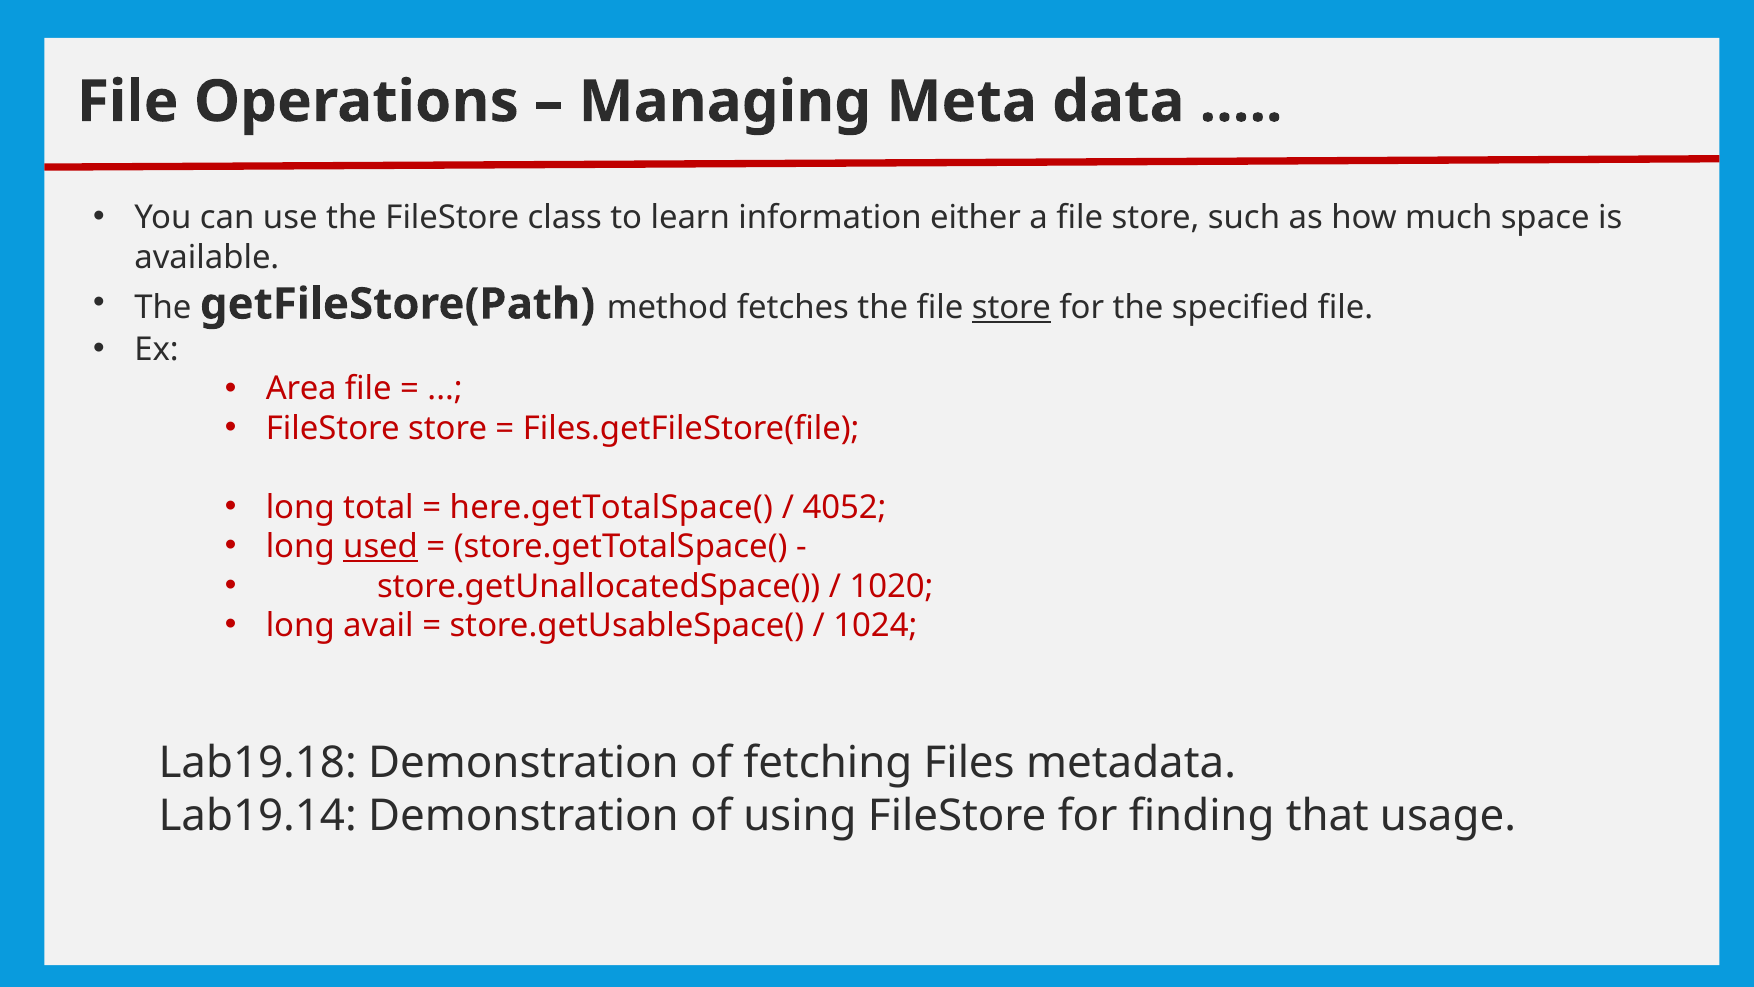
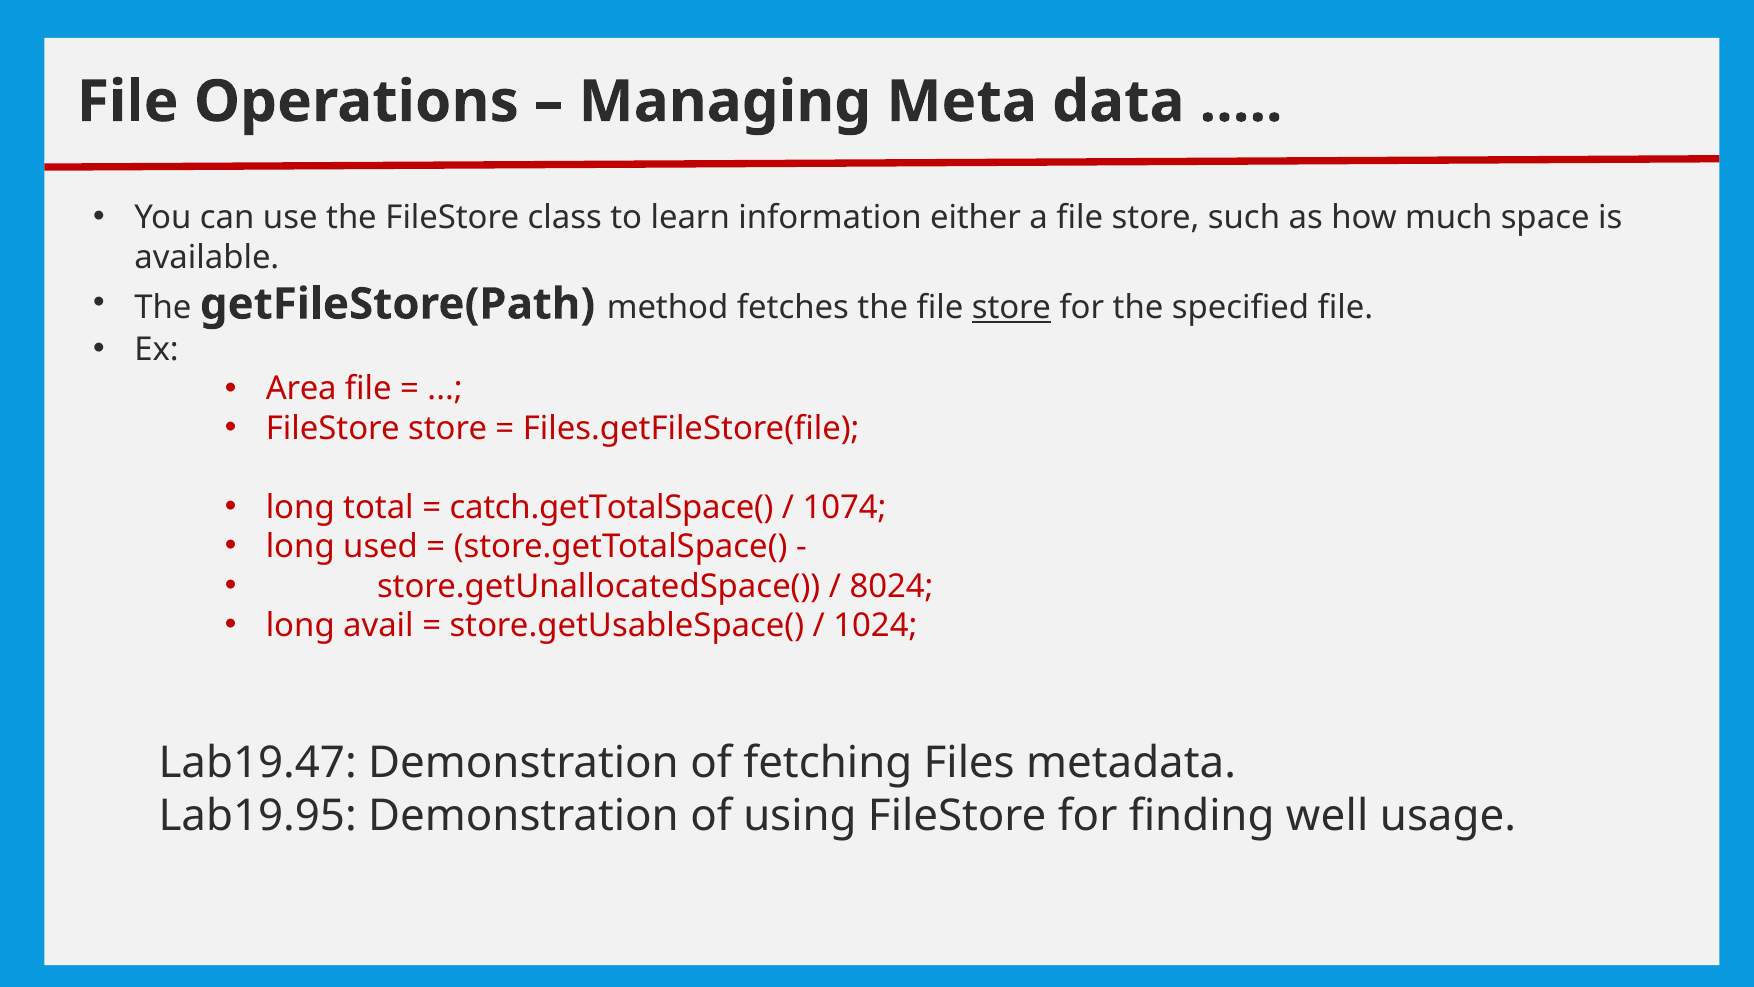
here.getTotalSpace(: here.getTotalSpace( -> catch.getTotalSpace( (612, 507)
4052: 4052 -> 1074 (845, 507)
used underline: present -> none (381, 547)
1020: 1020 -> 8024 (892, 586)
Lab19.18: Lab19.18 -> Lab19.47 (258, 763)
Lab19.14: Lab19.14 -> Lab19.95 (258, 816)
that: that -> well (1327, 816)
